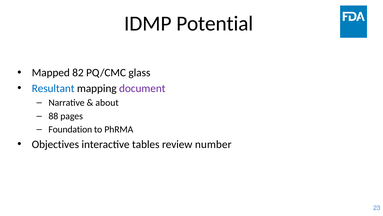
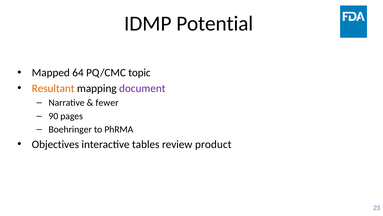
82: 82 -> 64 (78, 73)
glass: glass -> topic (139, 73)
Resultant colour: blue -> orange (53, 88)
about: about -> fewer (107, 102)
88: 88 -> 90 (53, 116)
Foundation: Foundation -> Boehringer (70, 129)
number: number -> product (213, 144)
